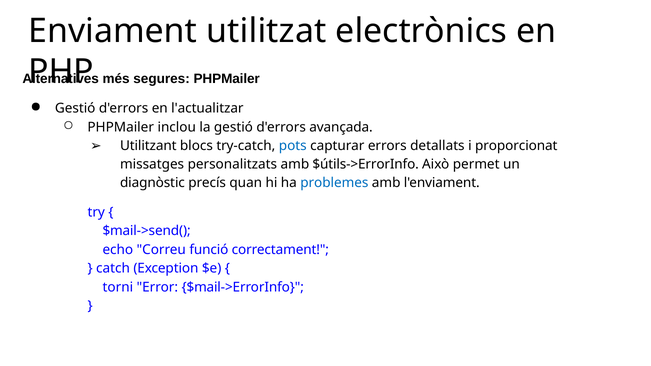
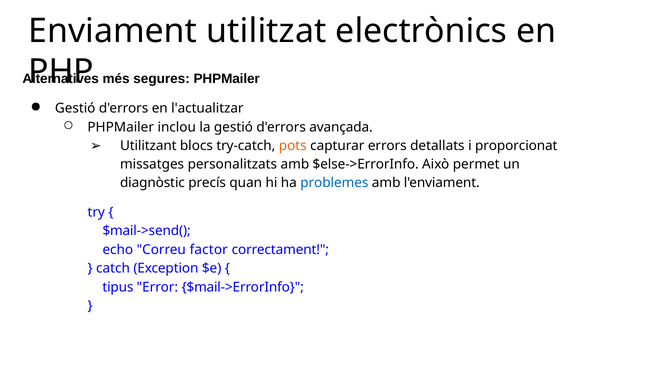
pots colour: blue -> orange (293, 146)
$útils->ErrorInfo: $útils->ErrorInfo -> $else->ErrorInfo (366, 164)
funció: funció -> factor (209, 250)
torni: torni -> tipus (118, 287)
